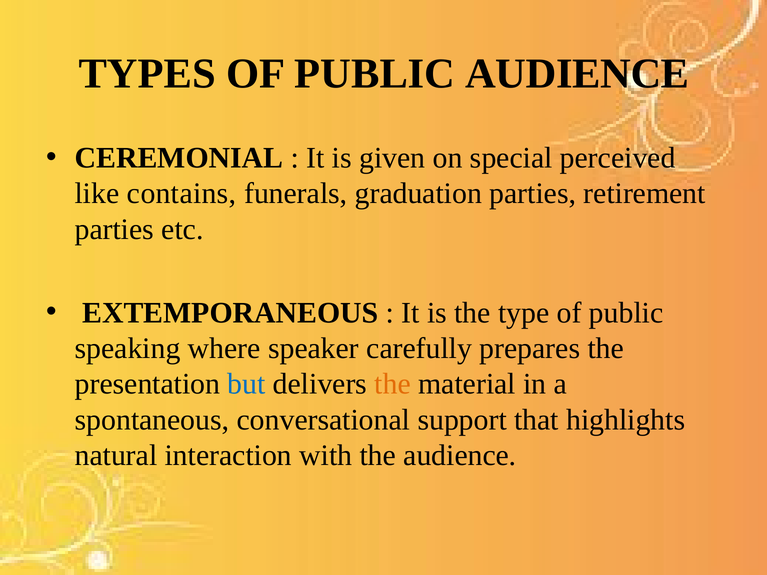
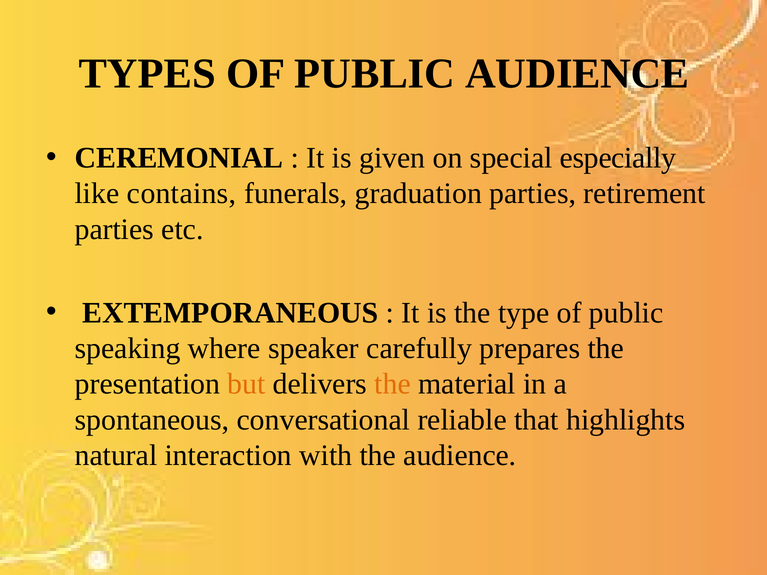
perceived: perceived -> especially (618, 158)
but colour: blue -> orange (246, 384)
support: support -> reliable (462, 420)
